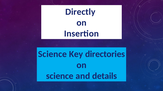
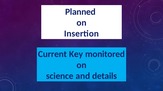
Directly: Directly -> Planned (80, 12)
Science: Science -> Current (53, 55)
directories: directories -> monitored (105, 55)
